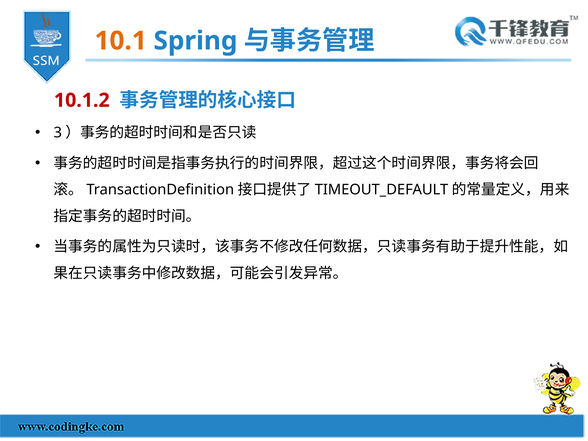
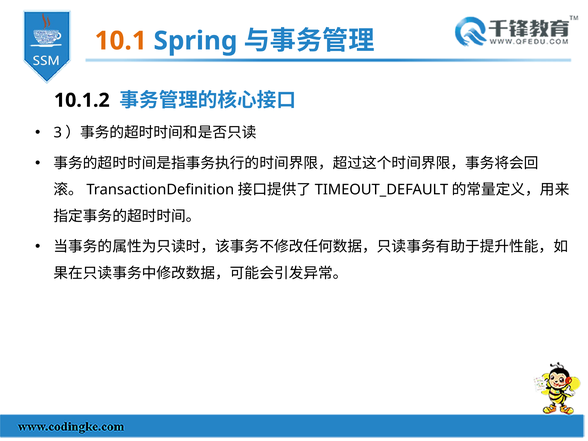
10.1.2 colour: red -> black (82, 100)
